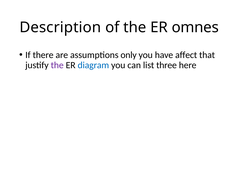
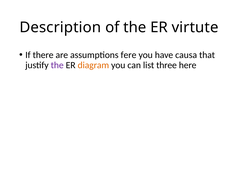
omnes: omnes -> virtute (195, 27)
only: only -> fere (129, 55)
affect: affect -> causa (186, 55)
diagram colour: blue -> orange (93, 65)
